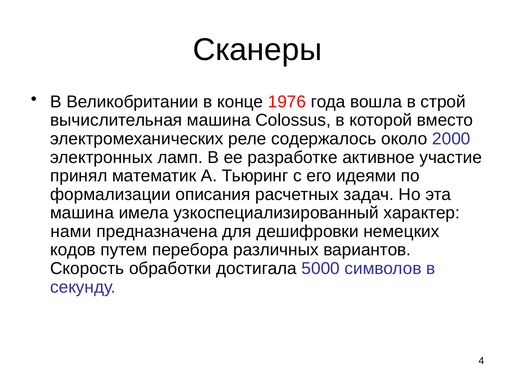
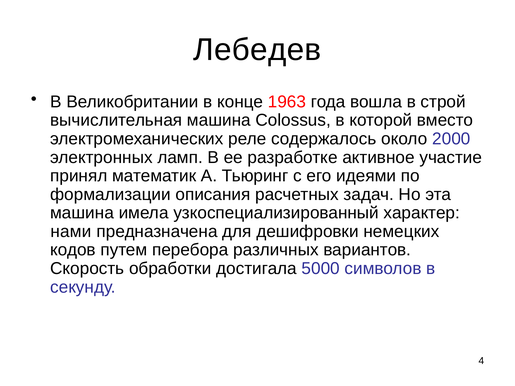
Сканеры: Сканеры -> Лебедев (257, 50)
1976: 1976 -> 1963 (287, 102)
